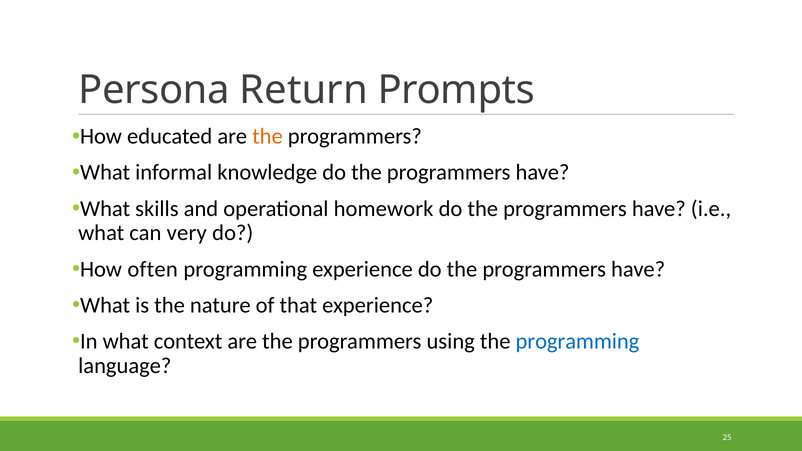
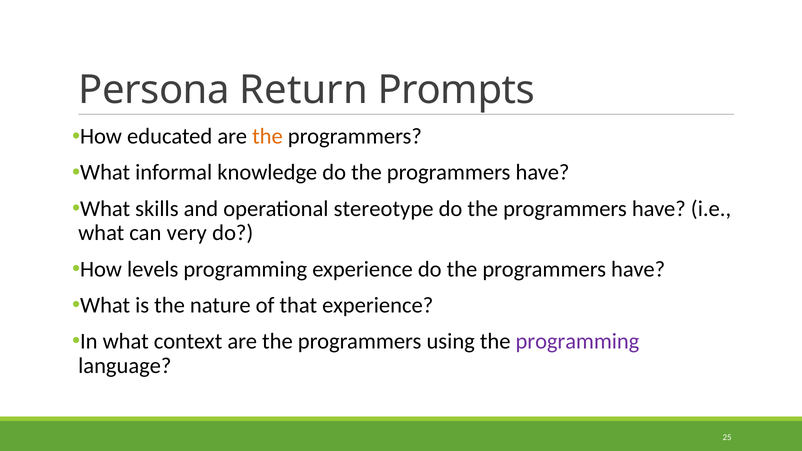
homework: homework -> stereotype (384, 209)
often: often -> levels (153, 269)
programming colour: blue -> purple (577, 341)
